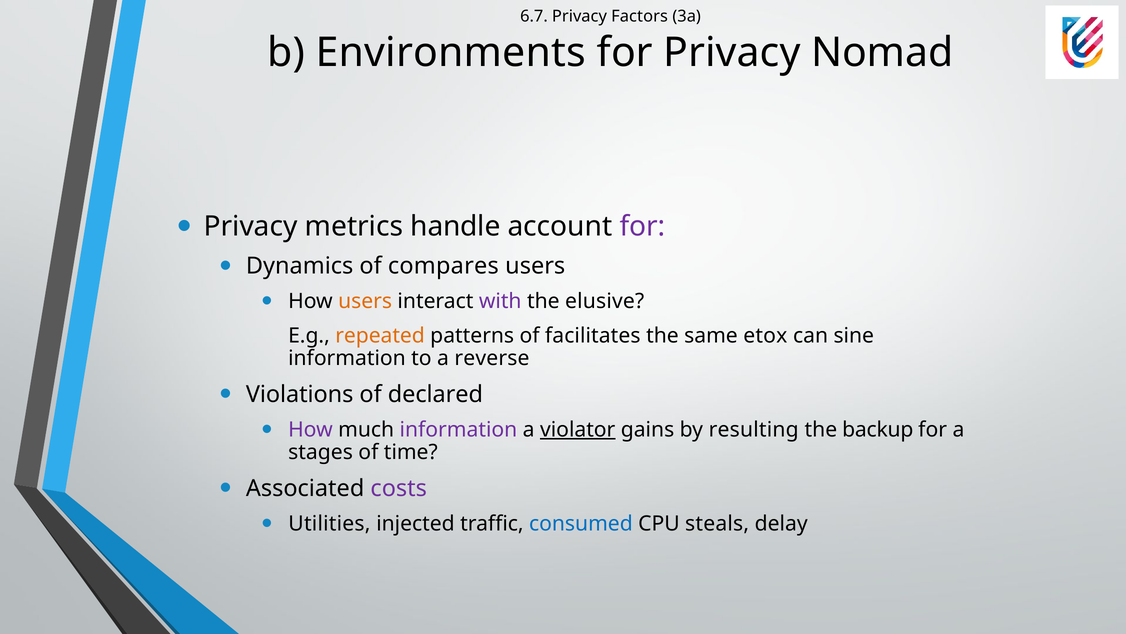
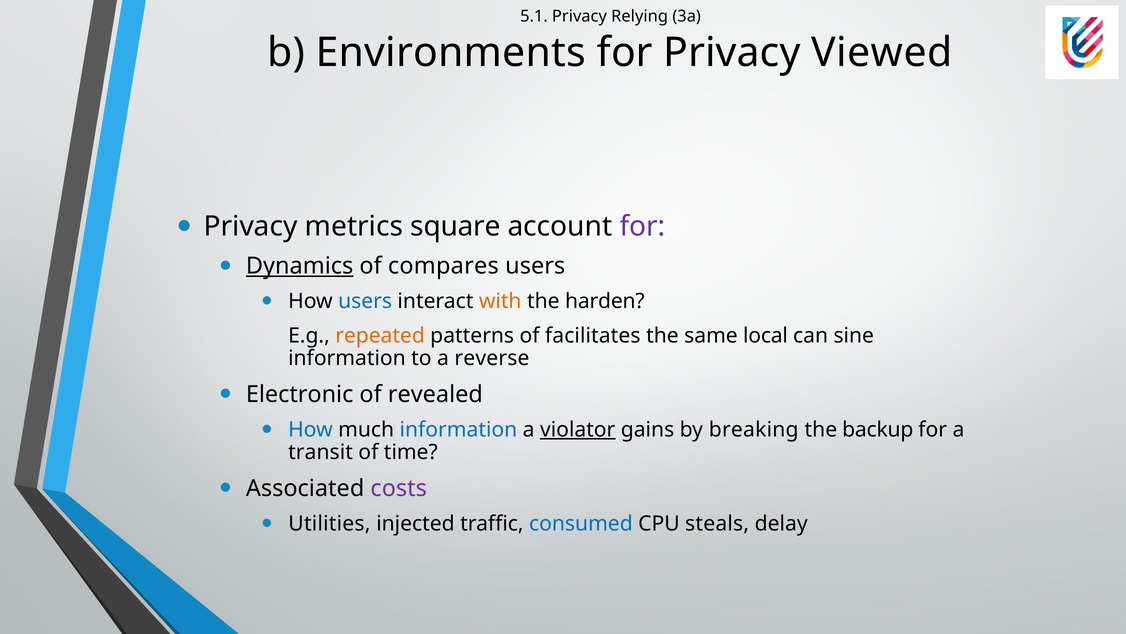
6.7: 6.7 -> 5.1 (534, 16)
Factors: Factors -> Relying (640, 16)
Nomad: Nomad -> Viewed (882, 53)
handle: handle -> square (455, 226)
Dynamics underline: none -> present (300, 266)
users colour: orange -> blue (365, 301)
with colour: purple -> orange (500, 301)
elusive: elusive -> harden (605, 301)
etox: etox -> local (766, 335)
Violations: Violations -> Electronic (300, 394)
declared: declared -> revealed (435, 394)
How colour: purple -> blue (311, 429)
information colour: purple -> blue (458, 429)
resulting: resulting -> breaking (754, 429)
stages: stages -> transit (321, 452)
